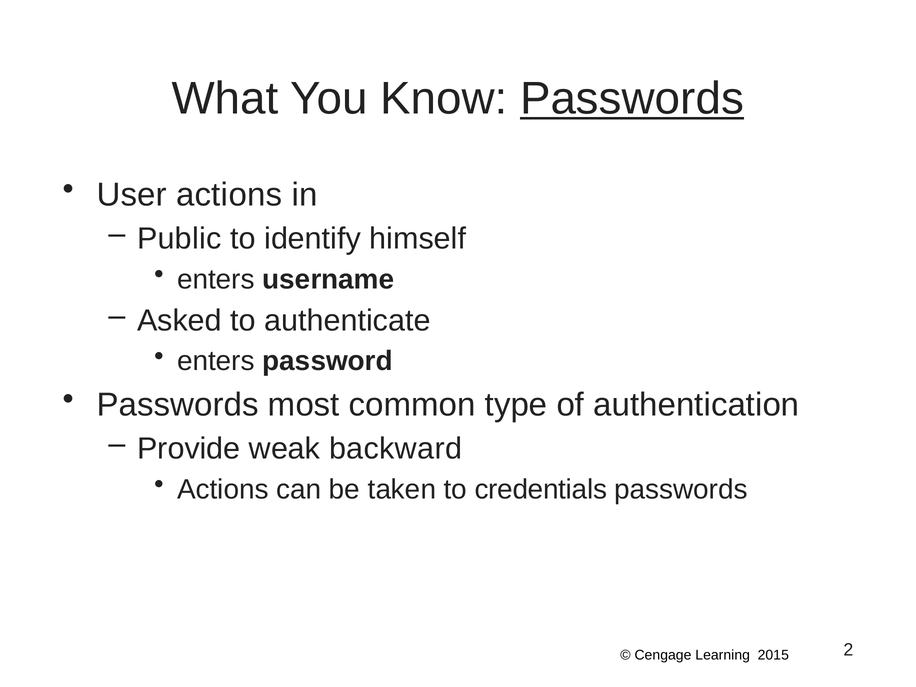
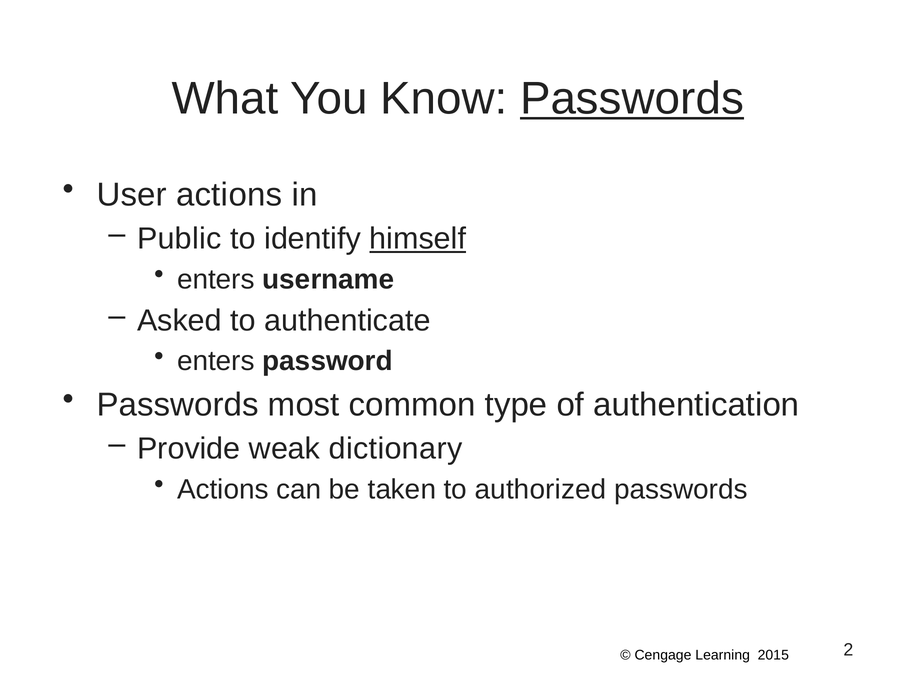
himself underline: none -> present (418, 239)
backward: backward -> dictionary (396, 449)
credentials: credentials -> authorized (541, 489)
